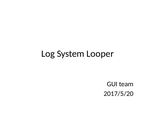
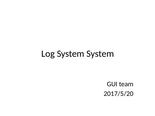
System Looper: Looper -> System (100, 54)
